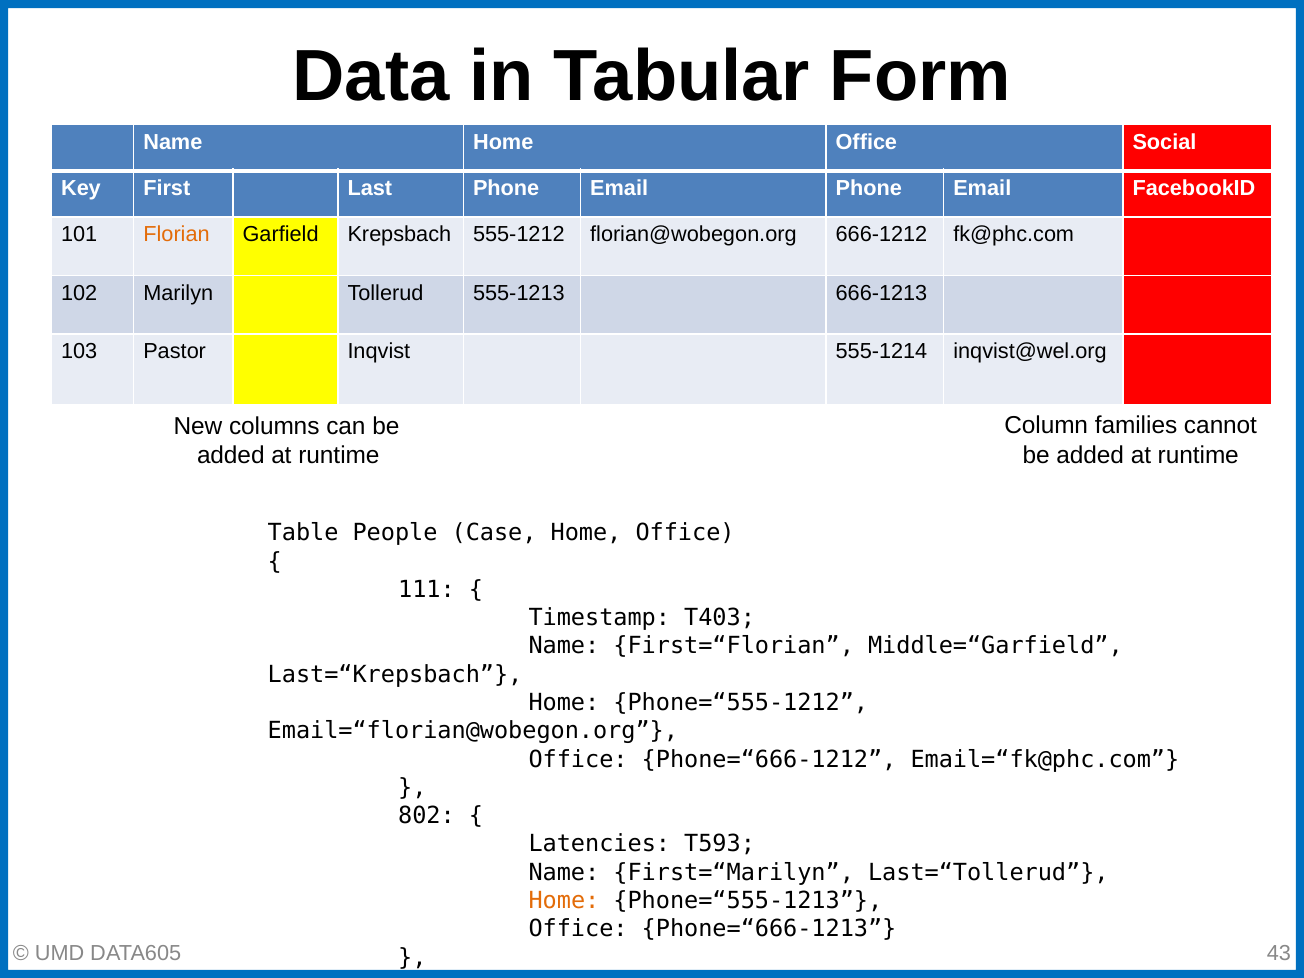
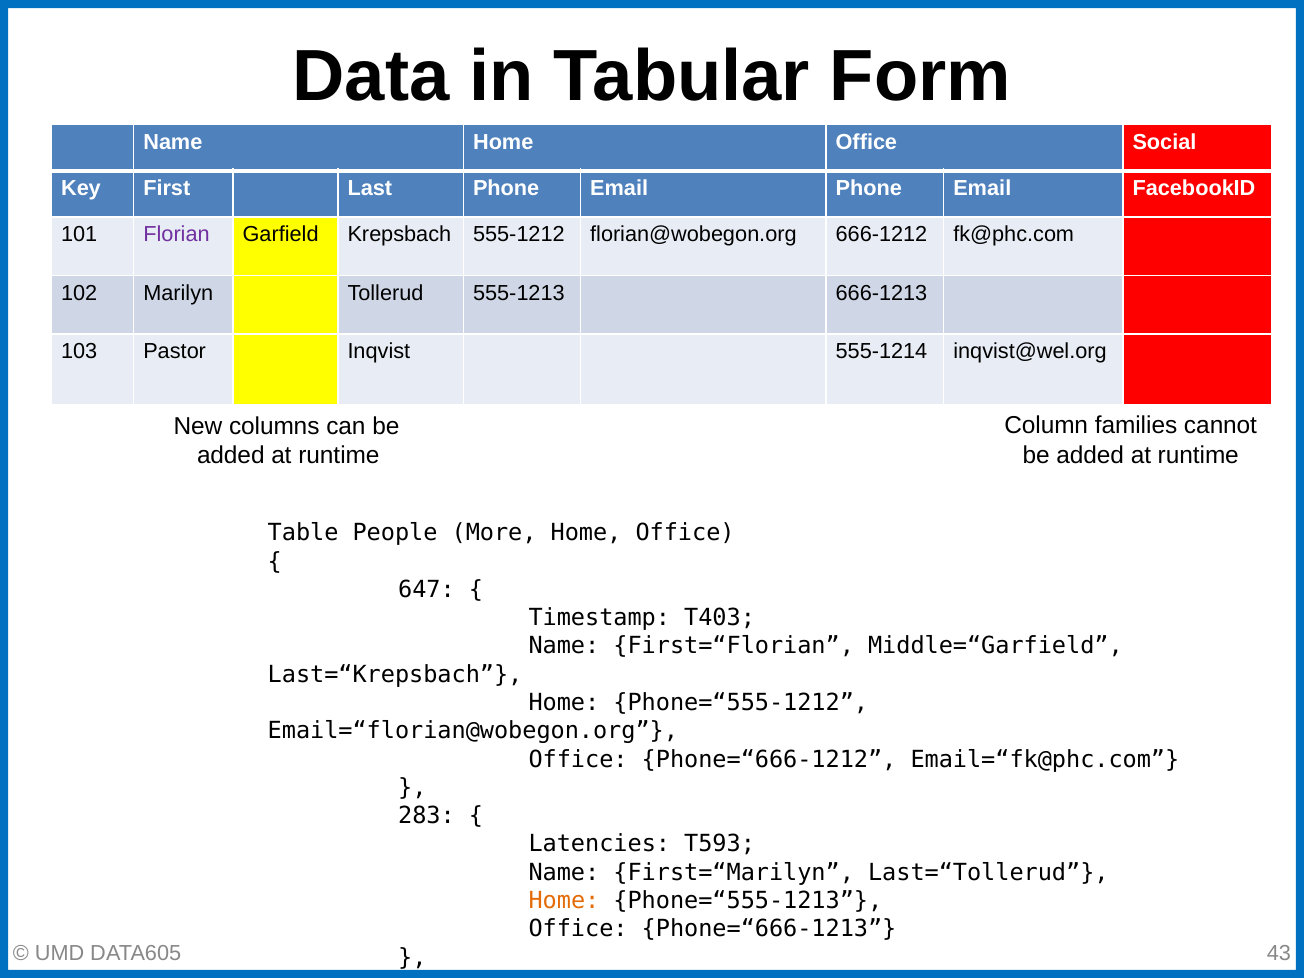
Florian colour: orange -> purple (177, 235)
Case: Case -> More (494, 533)
111: 111 -> 647 (426, 590)
802: 802 -> 283 (426, 816)
